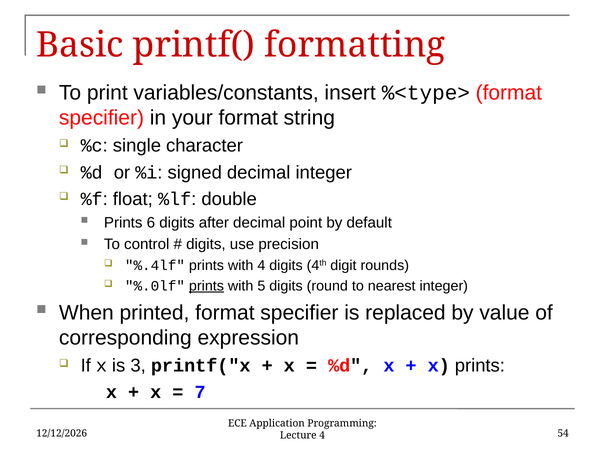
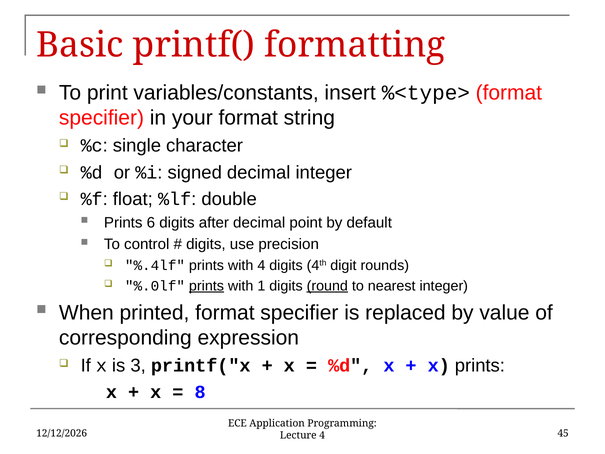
5: 5 -> 1 (261, 286)
round underline: none -> present (327, 286)
7: 7 -> 8 (200, 392)
54: 54 -> 45 (563, 433)
